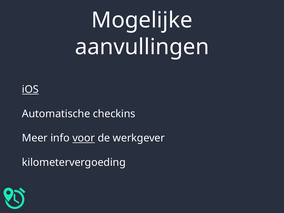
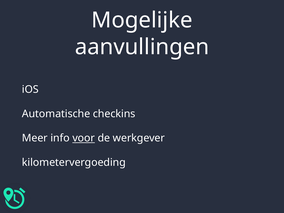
iOS underline: present -> none (30, 90)
